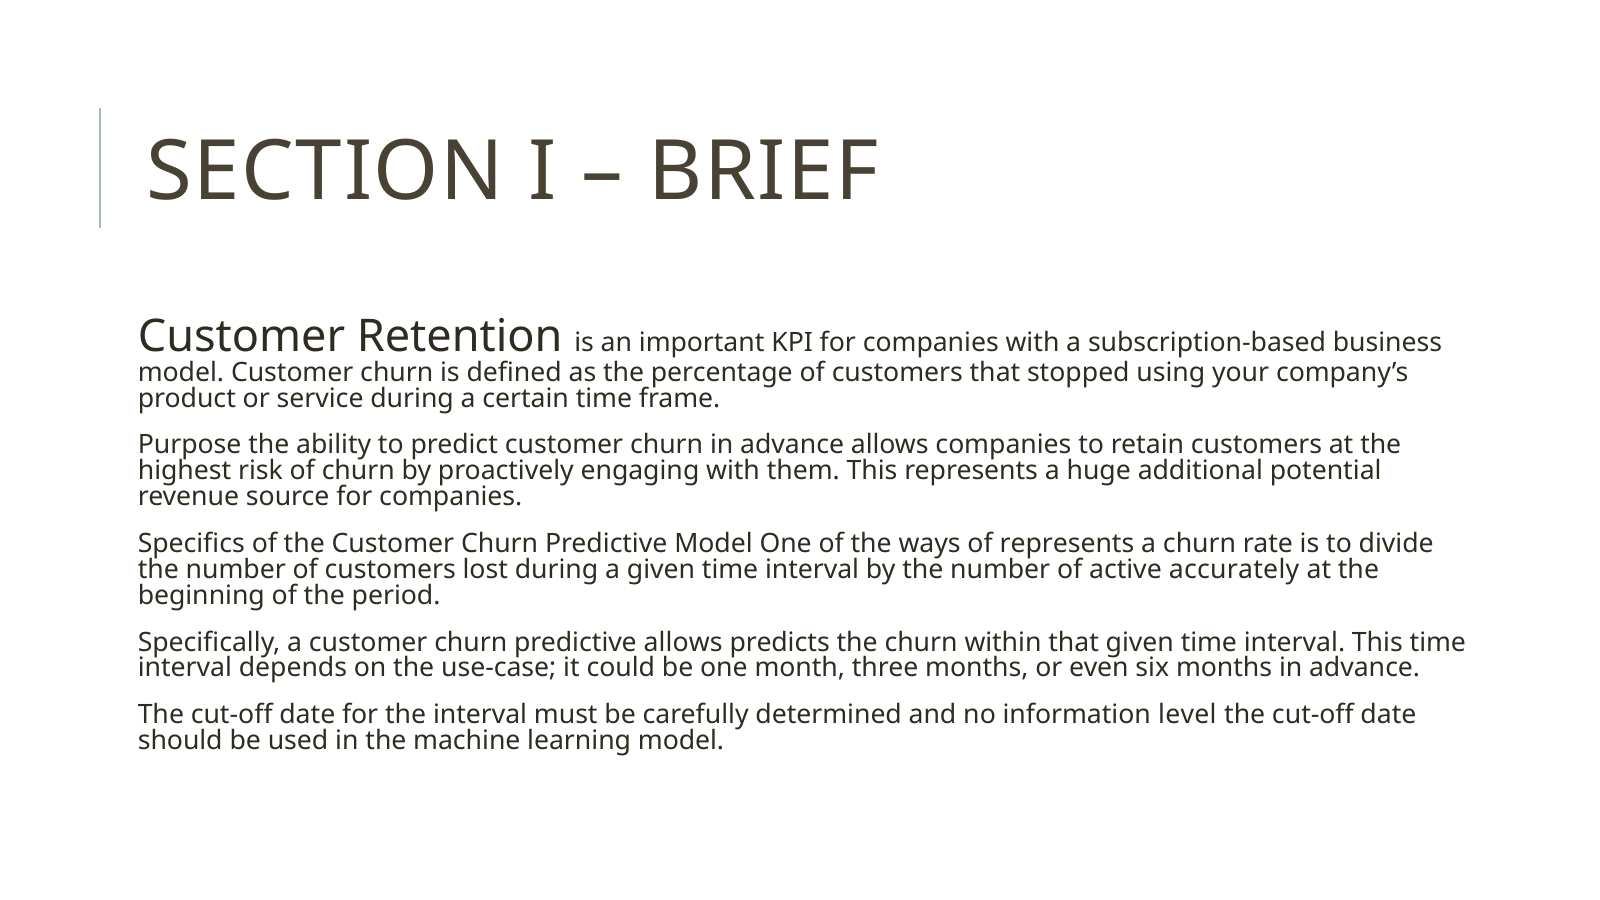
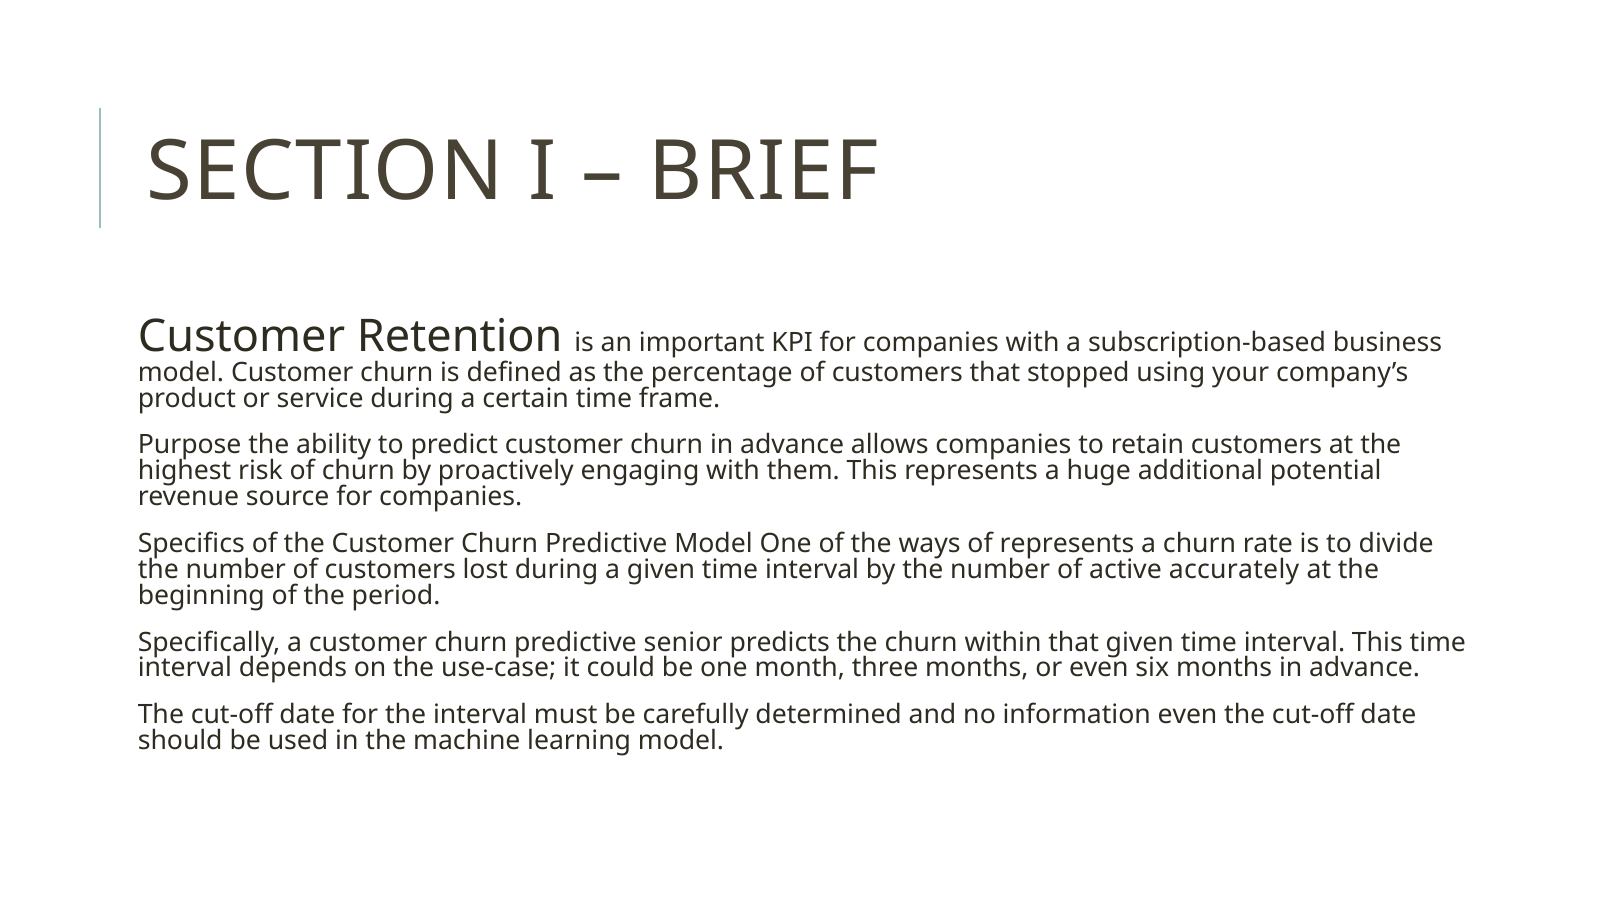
predictive allows: allows -> senior (683, 642)
information level: level -> even (1188, 715)
